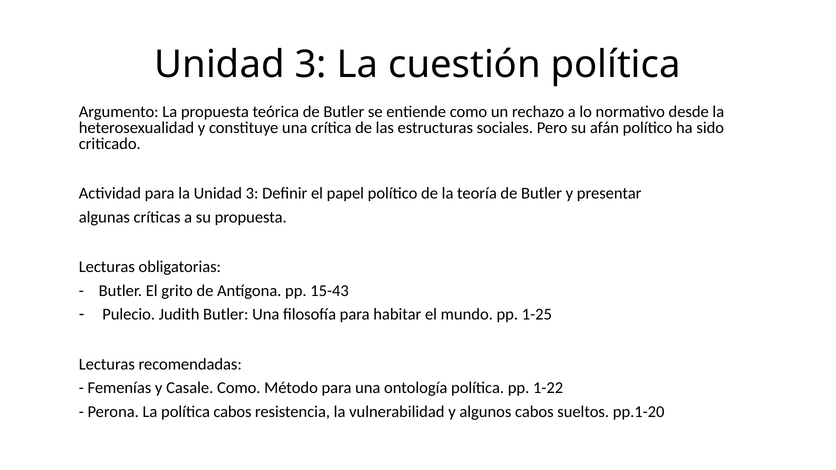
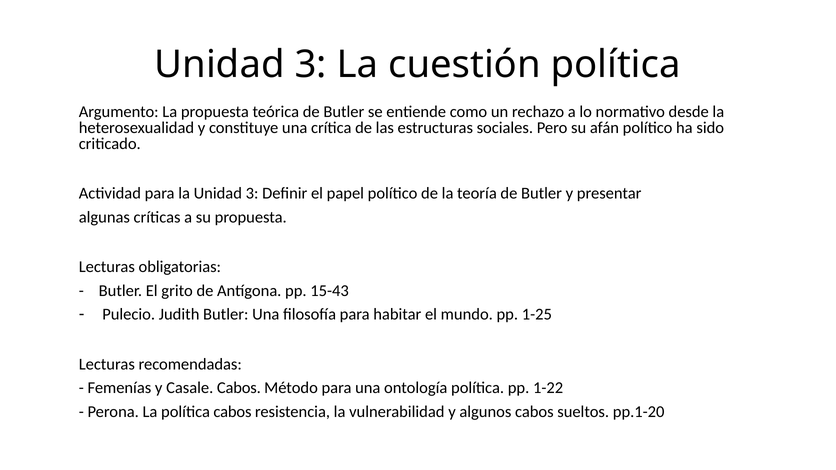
Casale Como: Como -> Cabos (239, 388)
